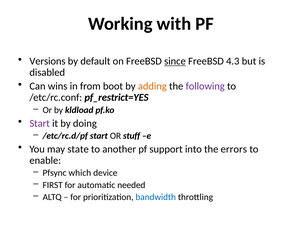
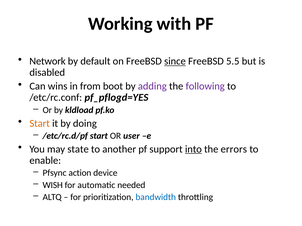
Versions: Versions -> Network (47, 61)
4.3: 4.3 -> 5.5 (233, 61)
adding colour: orange -> purple (152, 86)
pf_restrict=YES: pf_restrict=YES -> pf_pflogd=YES (116, 98)
Start colour: purple -> orange (40, 124)
stuff: stuff -> user (131, 136)
into underline: none -> present (193, 149)
which: which -> action (80, 173)
FIRST: FIRST -> WISH (53, 185)
